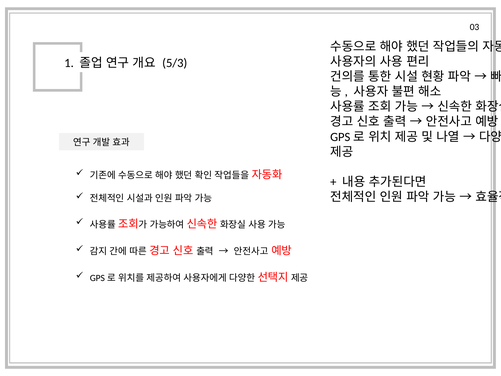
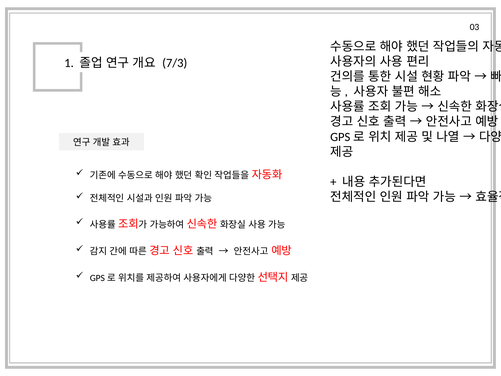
5/3: 5/3 -> 7/3 (175, 63)
